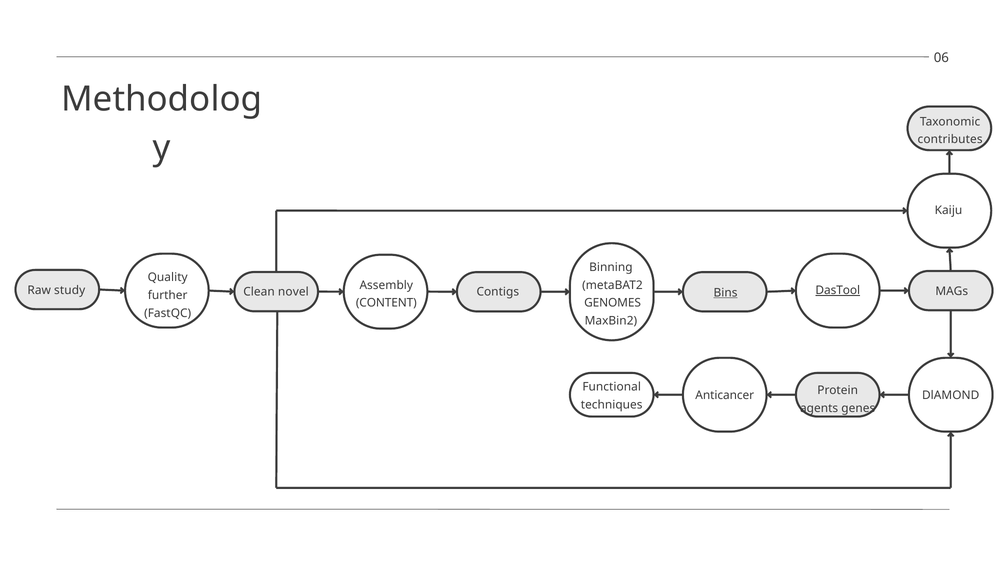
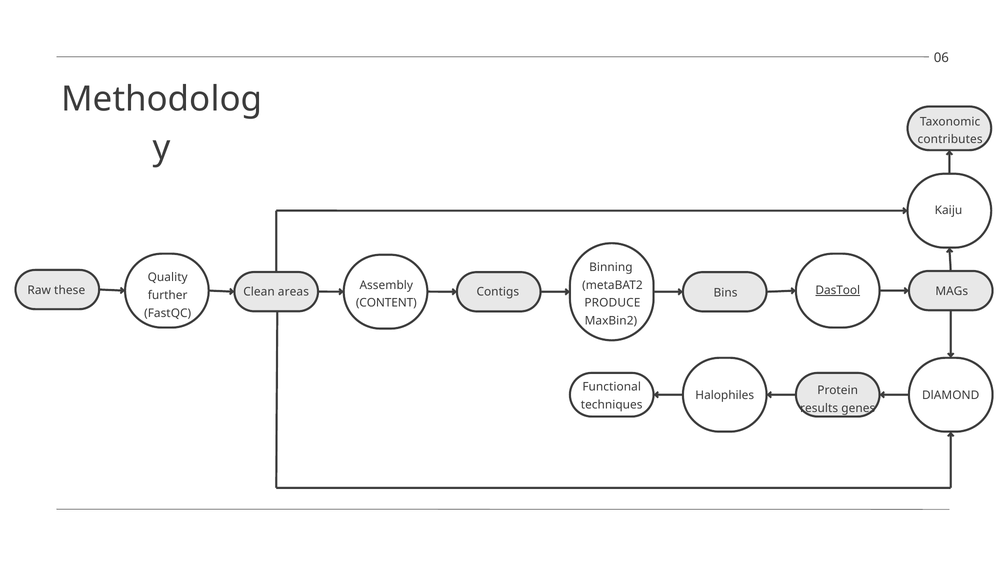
study: study -> these (70, 290)
novel: novel -> areas (293, 292)
Bins underline: present -> none (726, 293)
GENOMES: GENOMES -> PRODUCE (612, 303)
Anticancer: Anticancer -> Halophiles (725, 395)
agents: agents -> results (819, 408)
